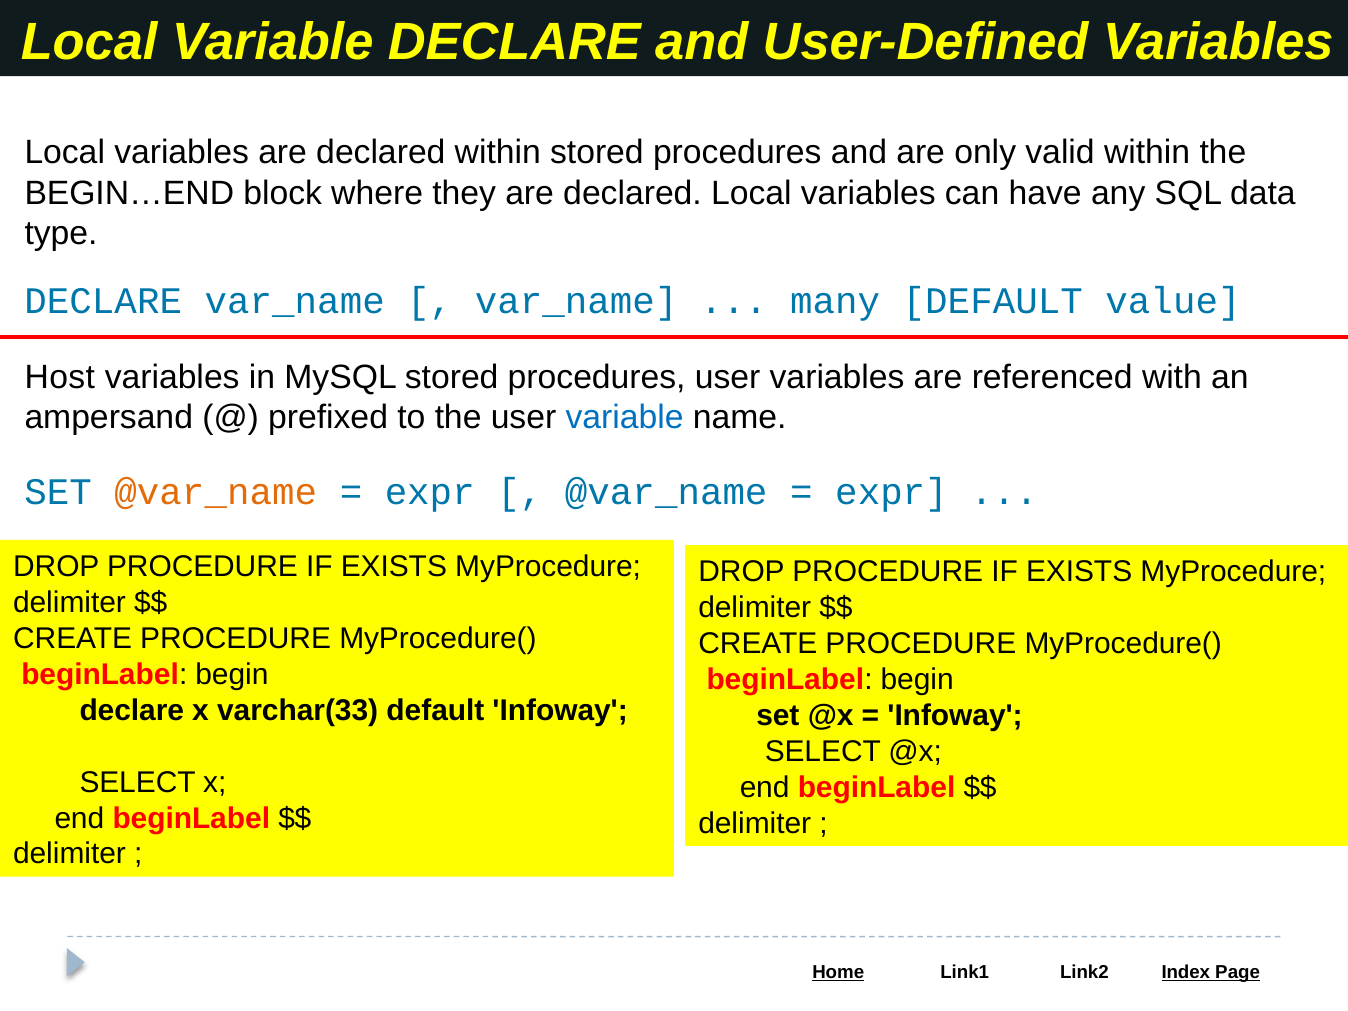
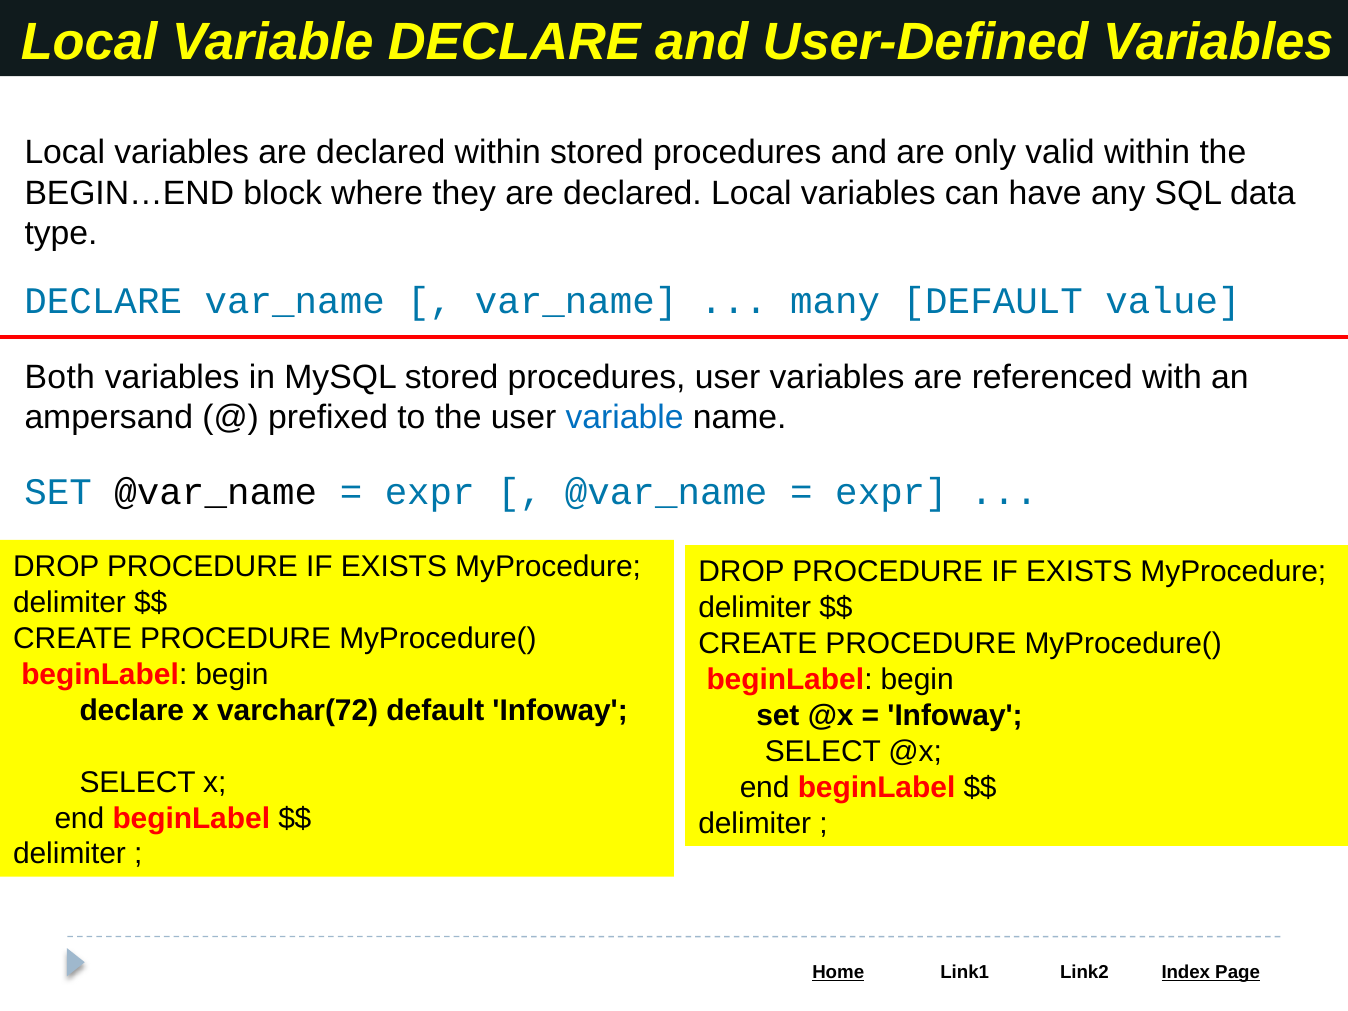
Host: Host -> Both (60, 377)
@var_name colour: orange -> black (216, 492)
varchar(33: varchar(33 -> varchar(72 (298, 710)
